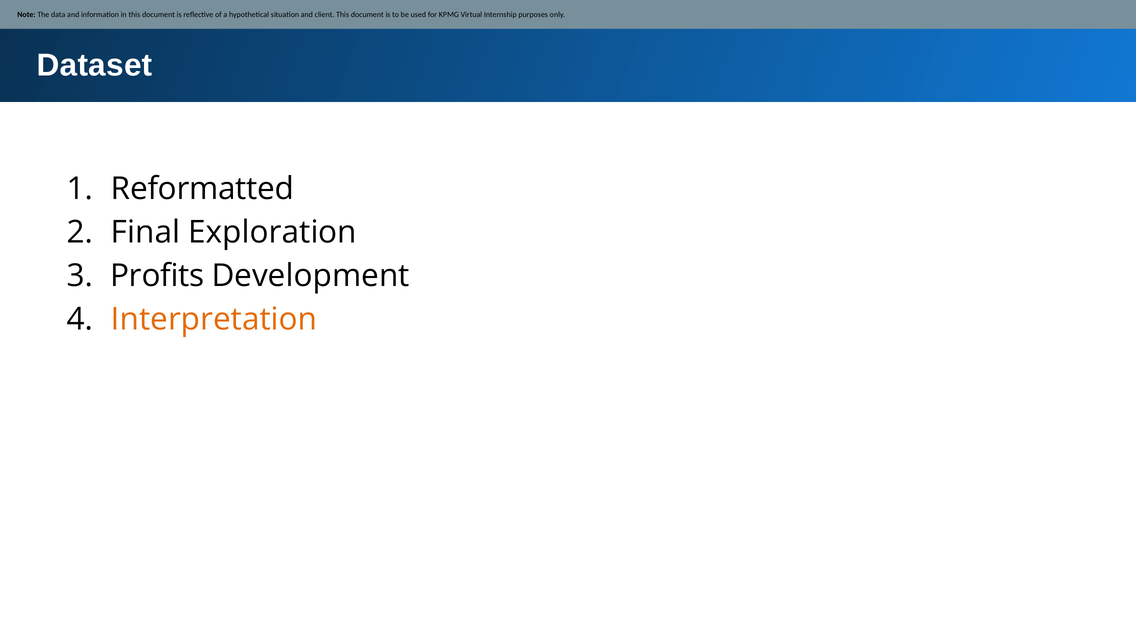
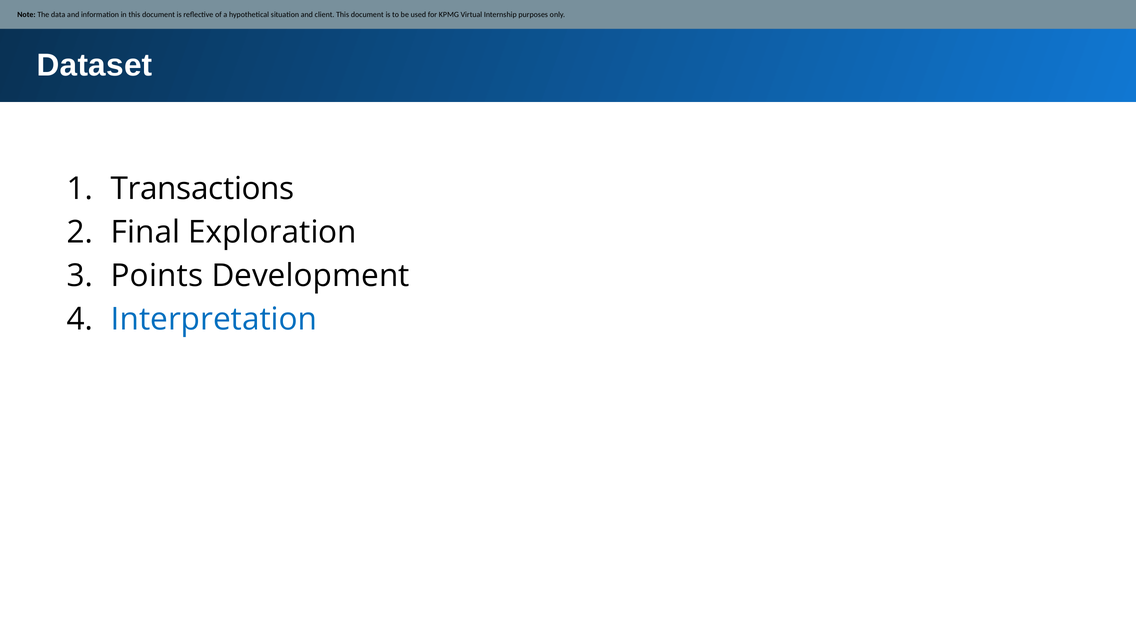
Reformatted: Reformatted -> Transactions (202, 189)
Profits: Profits -> Points (157, 276)
Interpretation colour: orange -> blue (214, 319)
